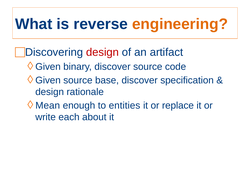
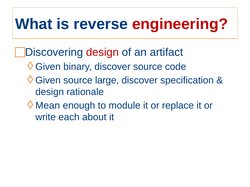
engineering colour: orange -> red (180, 24)
base: base -> large (107, 80)
entities: entities -> module (125, 106)
